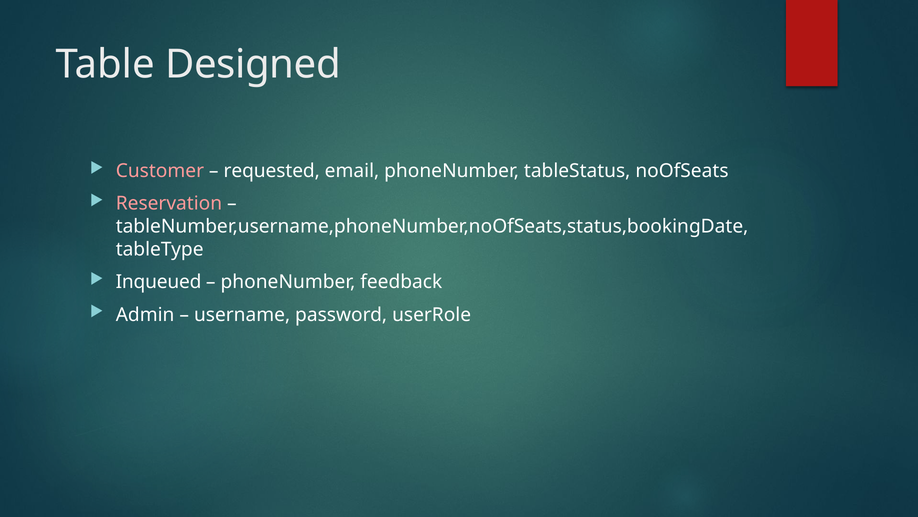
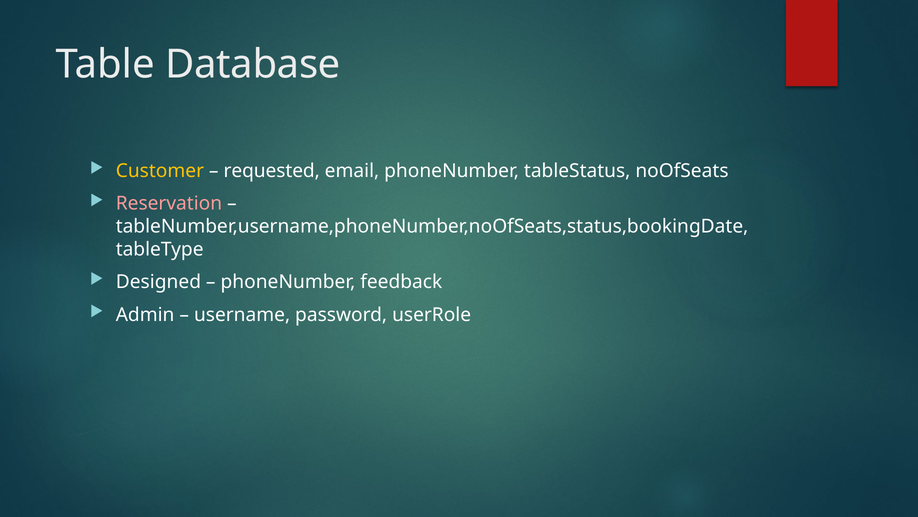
Designed: Designed -> Database (253, 64)
Customer colour: pink -> yellow (160, 171)
Inqueued: Inqueued -> Designed (158, 282)
